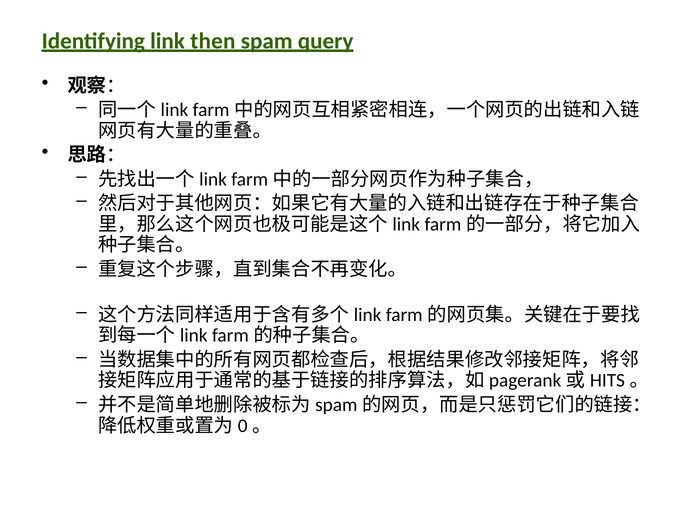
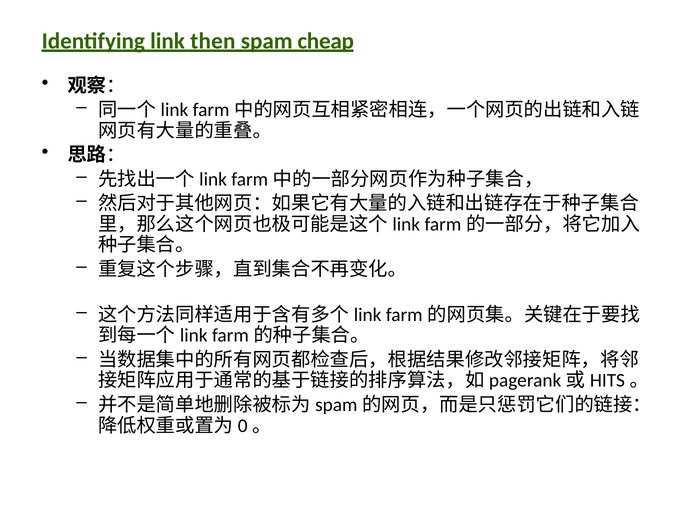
query: query -> cheap (326, 41)
